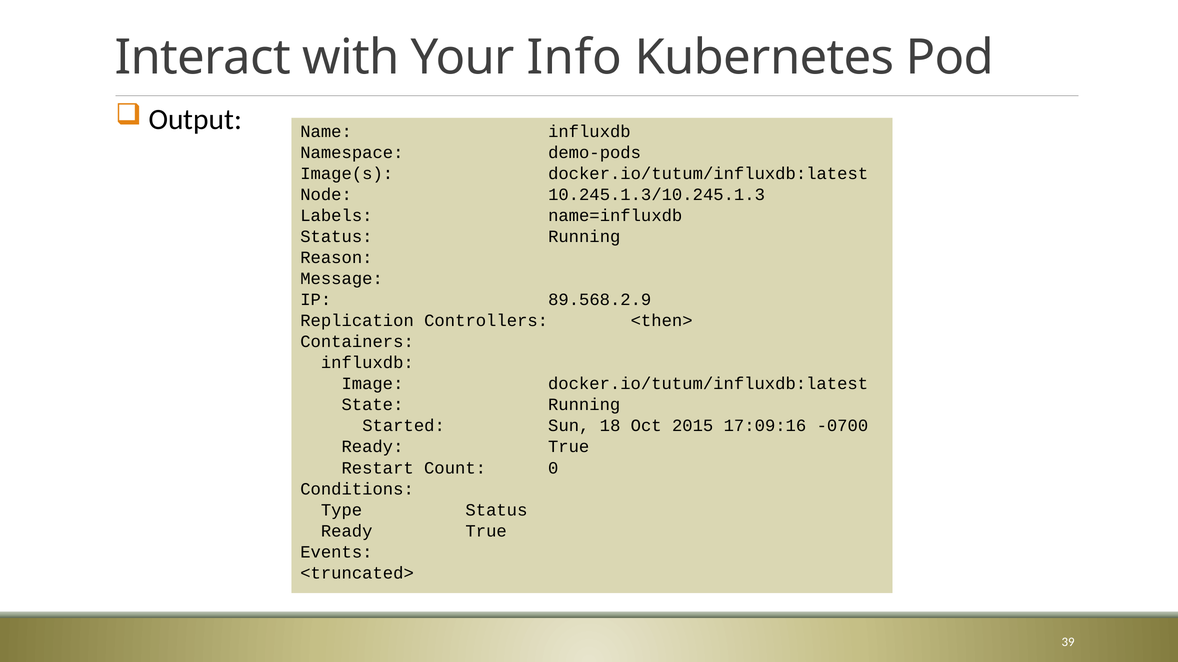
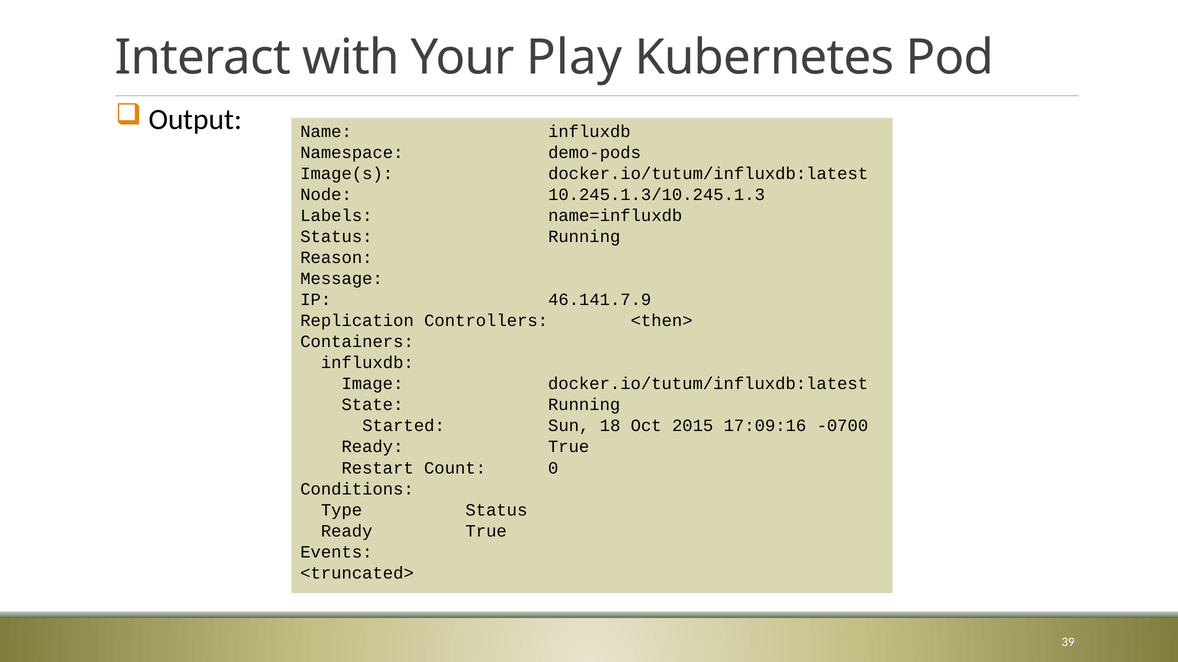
Info: Info -> Play (574, 58)
89.568.2.9: 89.568.2.9 -> 46.141.7.9 (600, 300)
